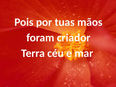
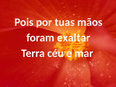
criador: criador -> exaltar (74, 38)
